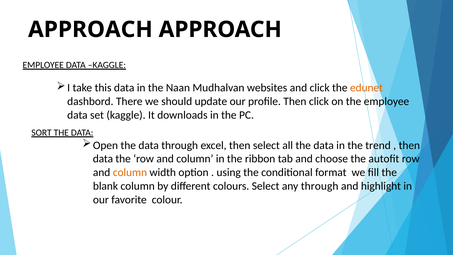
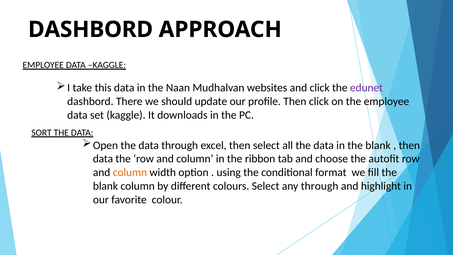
APPROACH: APPROACH -> DASHBORD (91, 29)
edunet colour: orange -> purple (366, 88)
in the trend: trend -> blank (378, 145)
